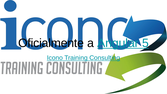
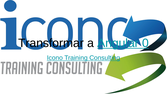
Oficialmente: Oficialmente -> Transformar (51, 43)
5: 5 -> 0 (145, 43)
